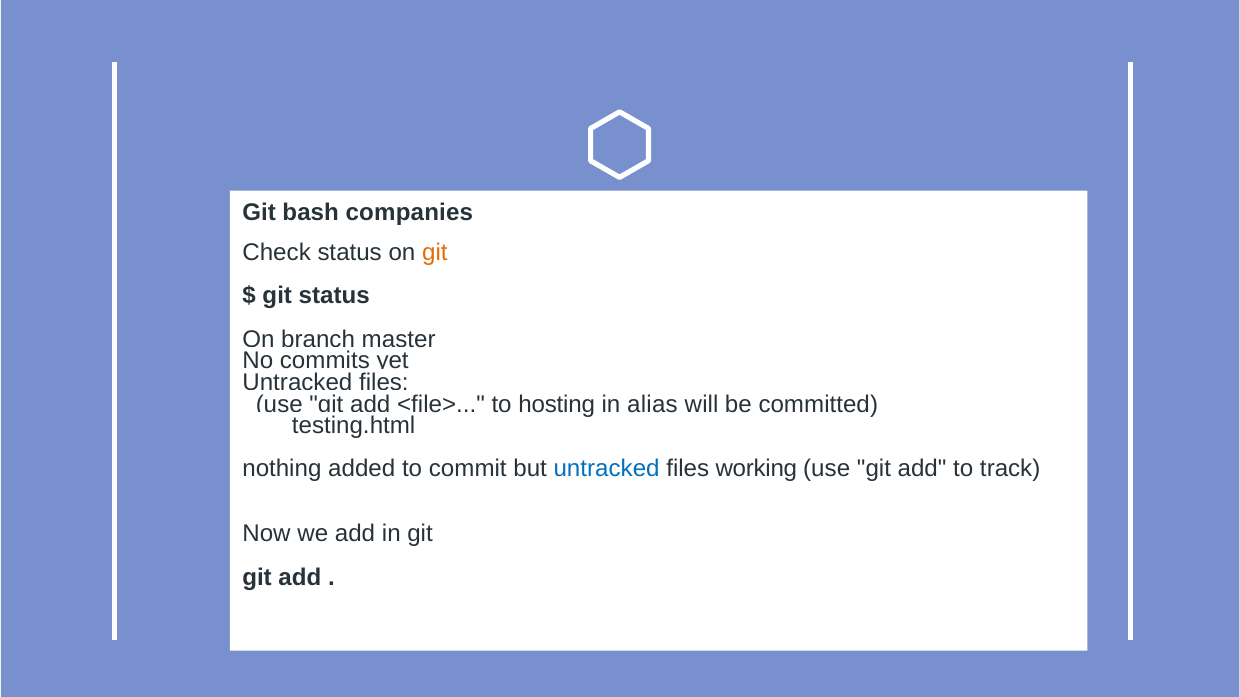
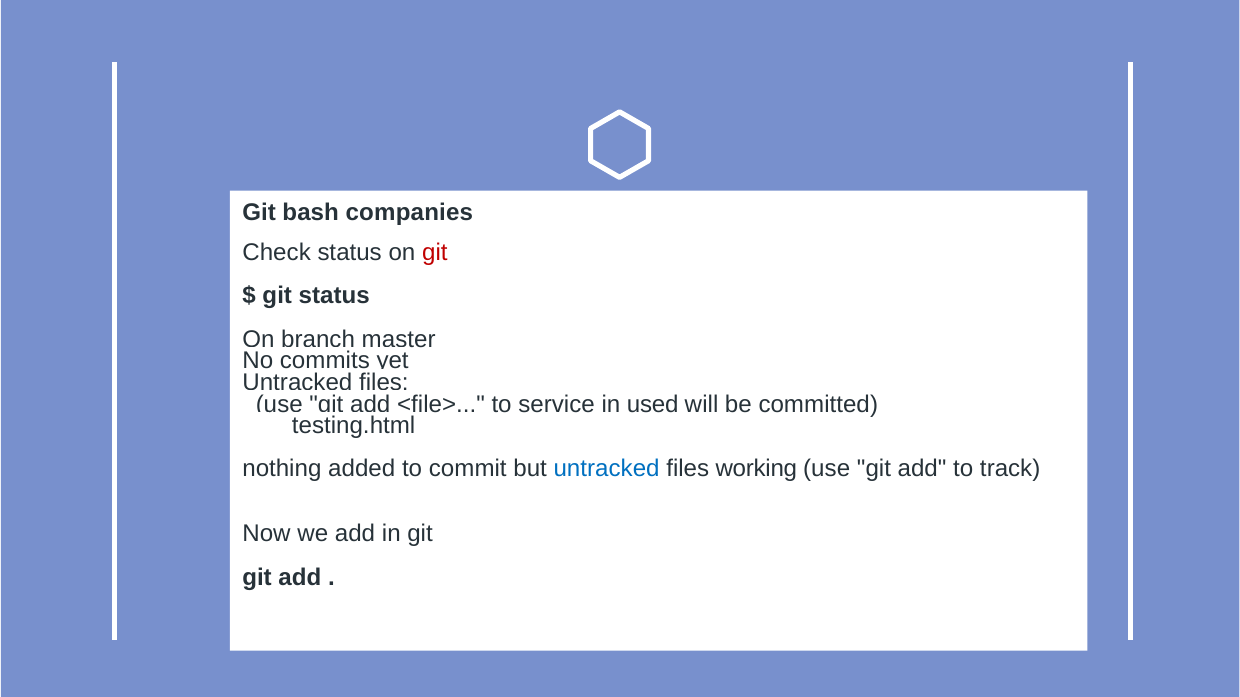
git colour: orange -> red (435, 253)
hosting: hosting -> service (557, 404)
alias: alias -> used (653, 404)
